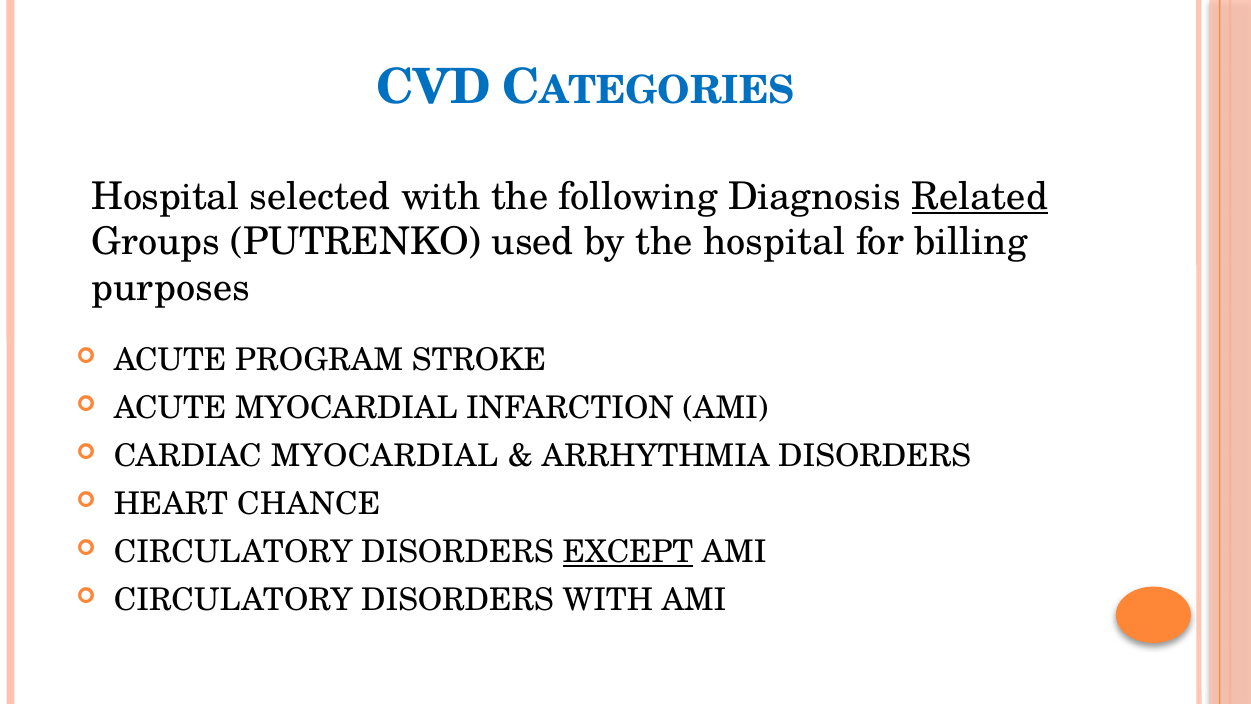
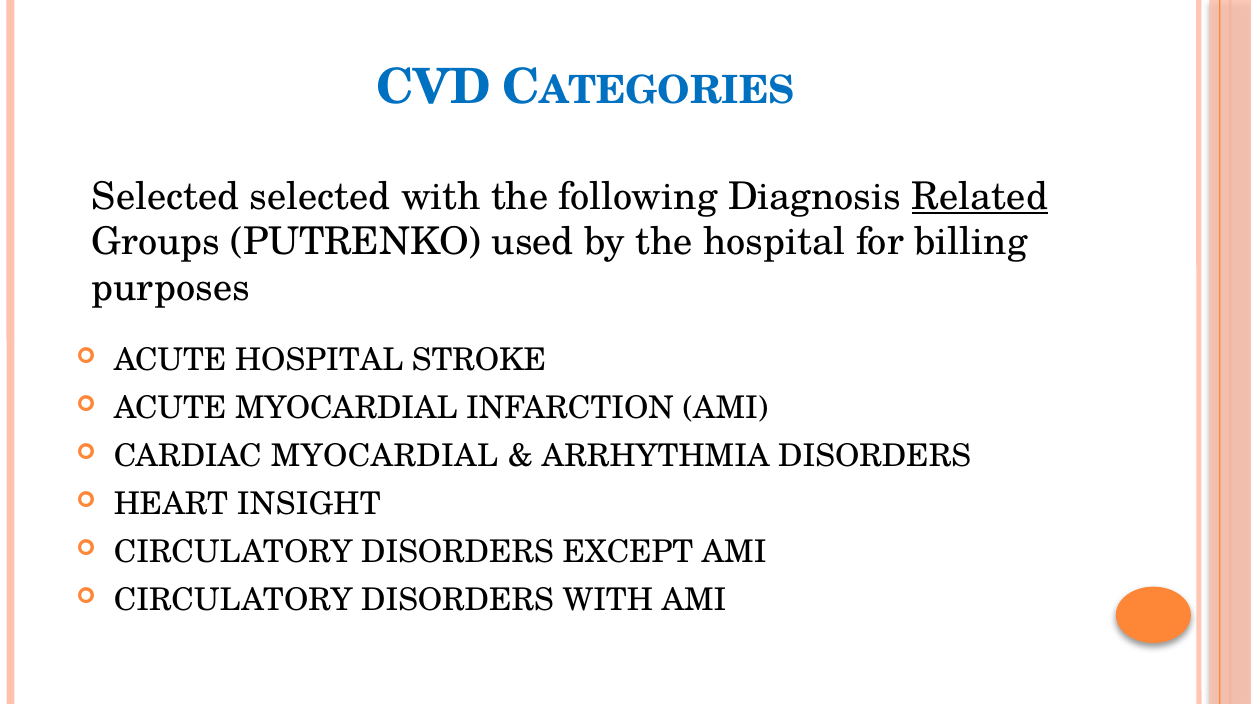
Hospital: Hospital -> Selected (166, 196)
ACUTE PROGRAM: PROGRAM -> HOSPITAL (319, 360)
CHANCE: CHANCE -> INSIGHT (309, 504)
EXCEPT underline: present -> none (628, 552)
